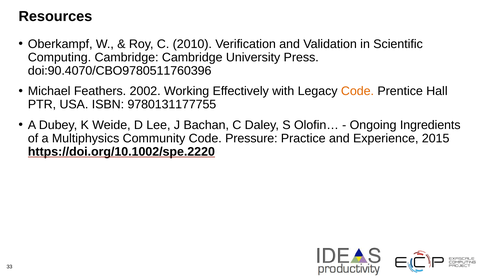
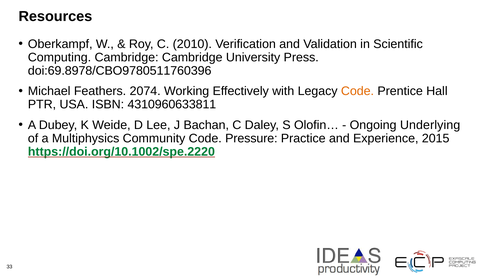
doi:90.4070/CBO9780511760396: doi:90.4070/CBO9780511760396 -> doi:69.8978/CBO9780511760396 (120, 71)
2002: 2002 -> 2074 (145, 91)
9780131177755: 9780131177755 -> 4310960633811 (172, 105)
Ingredients: Ingredients -> Underlying (430, 125)
https://doi.org/10.1002/spe.2220 colour: black -> green (121, 152)
